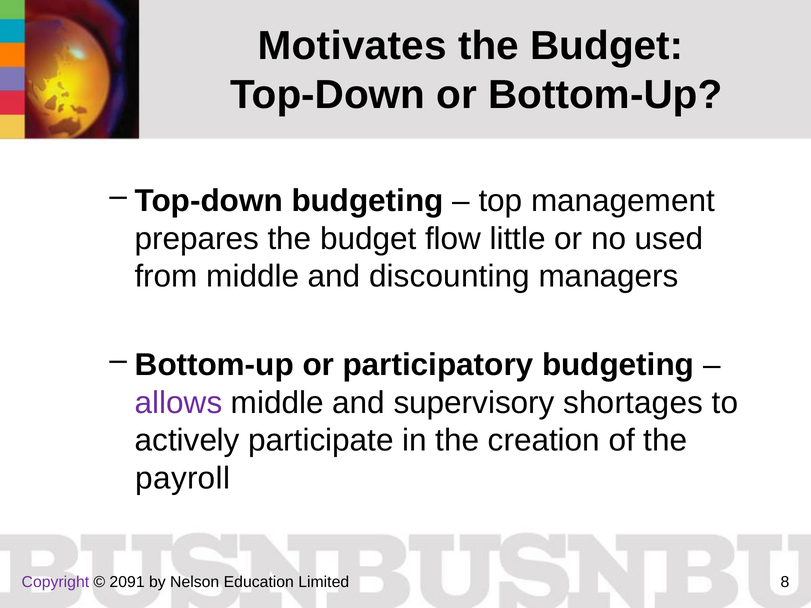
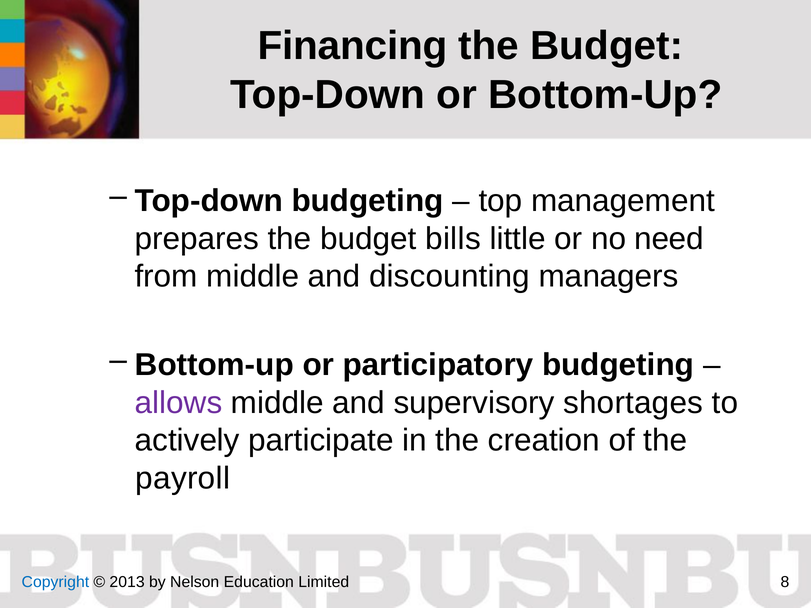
Motivates: Motivates -> Financing (353, 46)
flow: flow -> bills (453, 239)
used: used -> need (669, 239)
Copyright colour: purple -> blue (55, 582)
2091: 2091 -> 2013 (127, 582)
